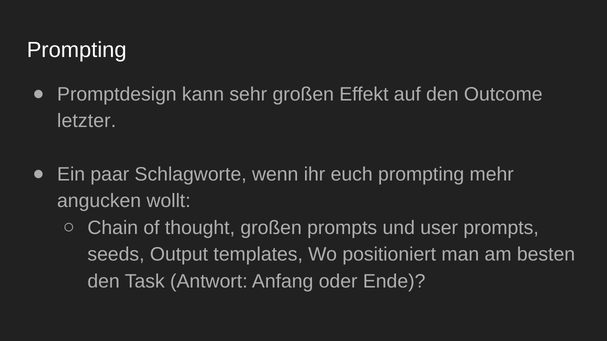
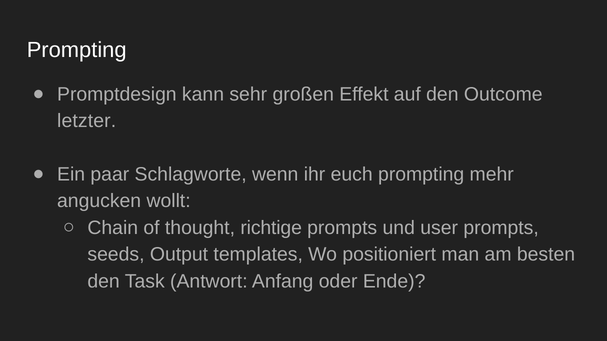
thought großen: großen -> richtige (271, 228)
